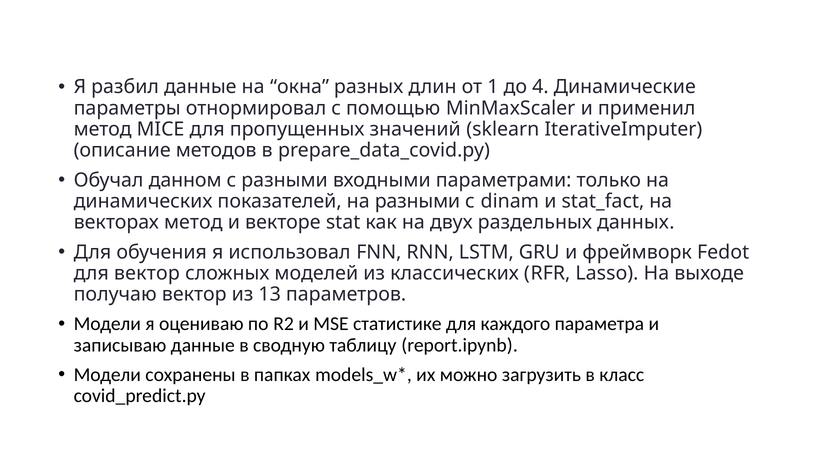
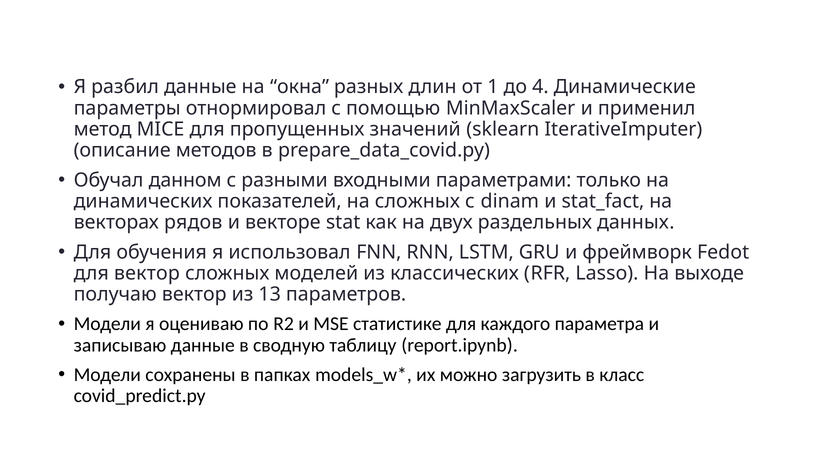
на разными: разными -> сложных (417, 201)
векторах метод: метод -> рядов (193, 222)
